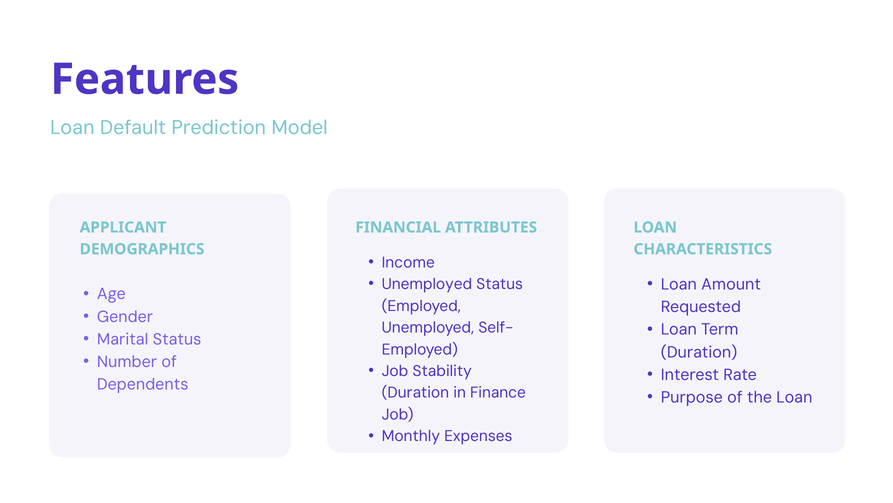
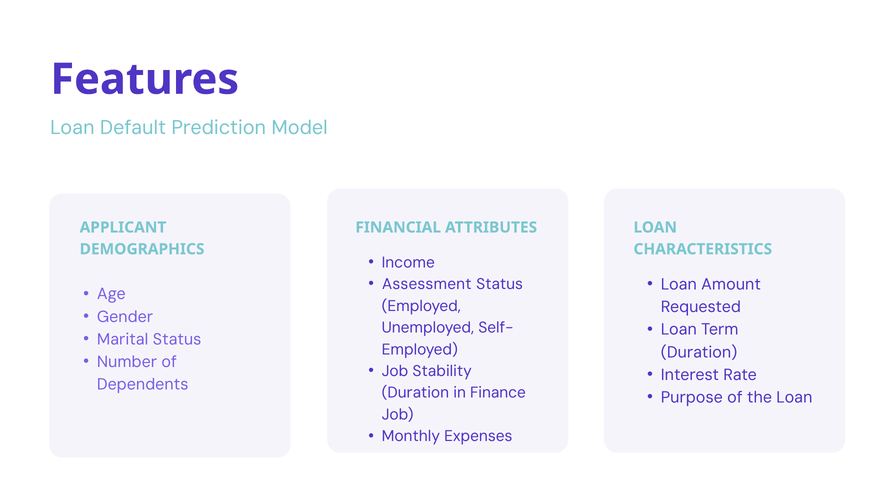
Unemployed: Unemployed -> Assessment (427, 284)
